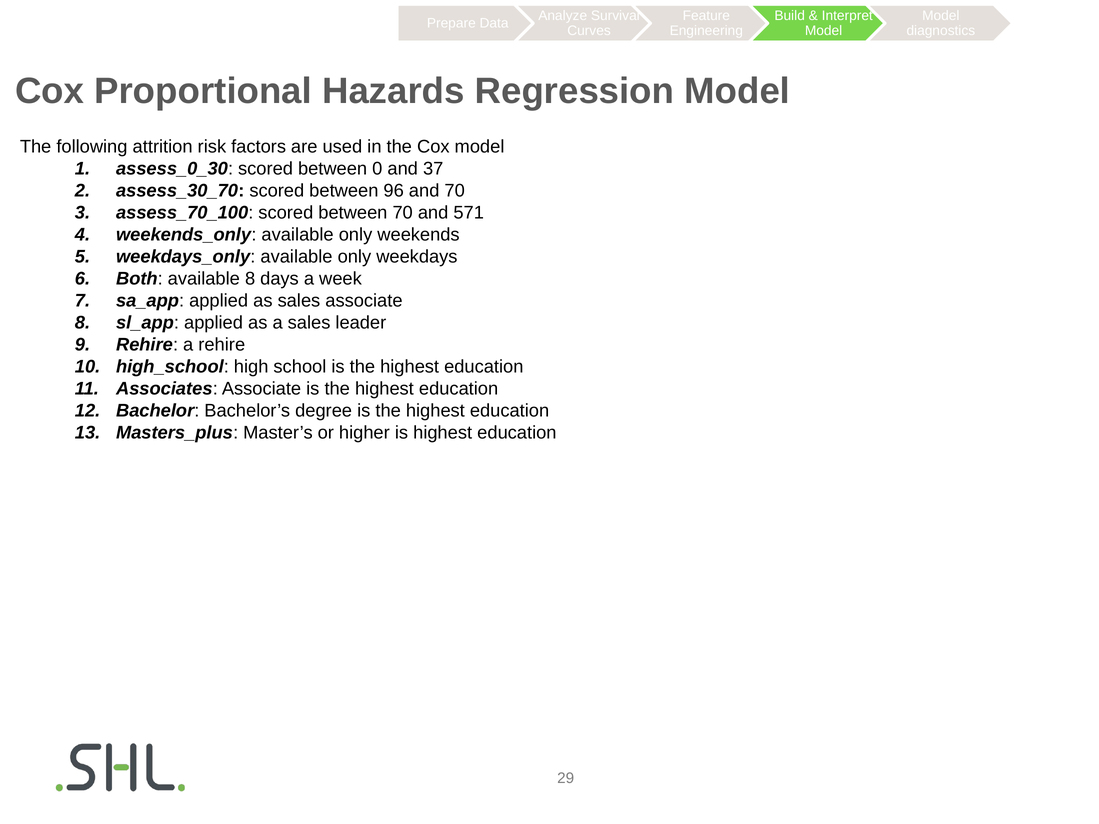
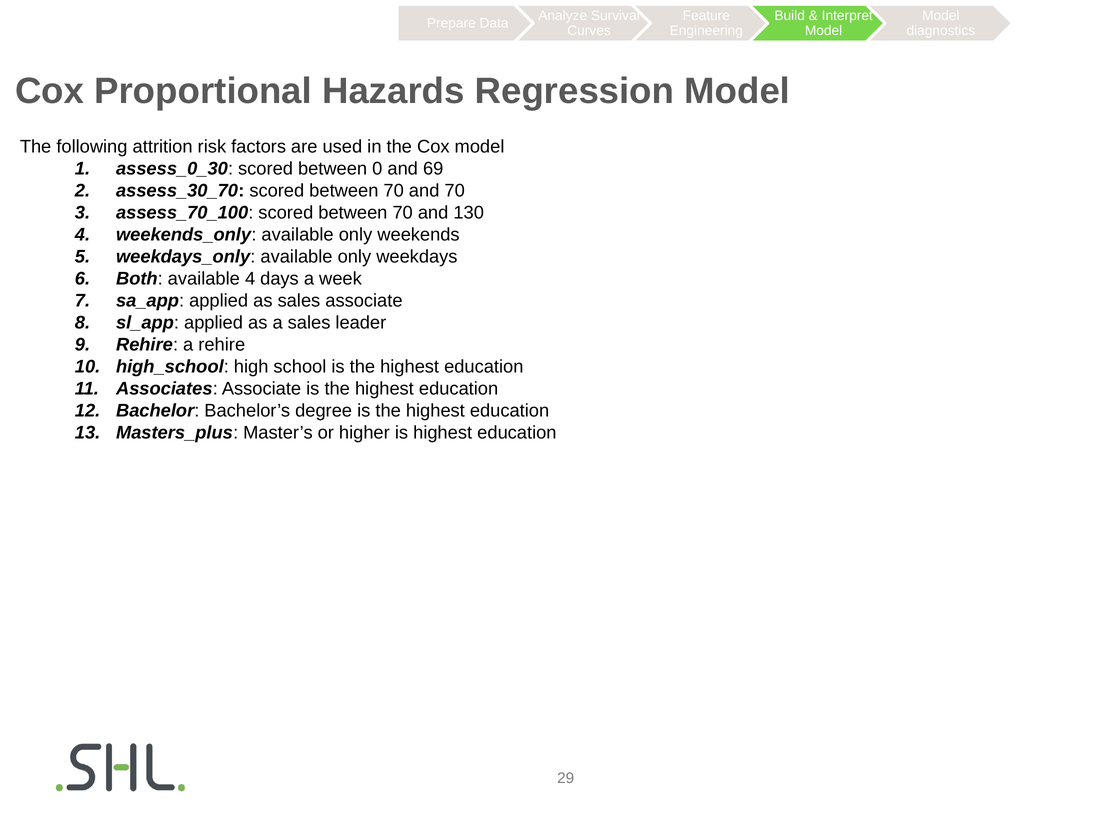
37: 37 -> 69 (433, 169)
assess_30_70 scored between 96: 96 -> 70 (394, 191)
571: 571 -> 130 (469, 213)
available 8: 8 -> 4 (250, 279)
